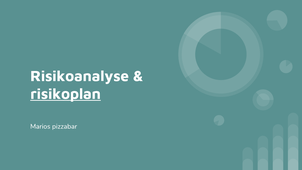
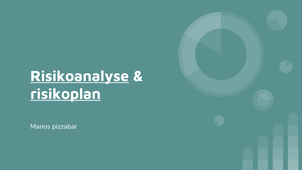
Risikoanalyse underline: none -> present (80, 76)
